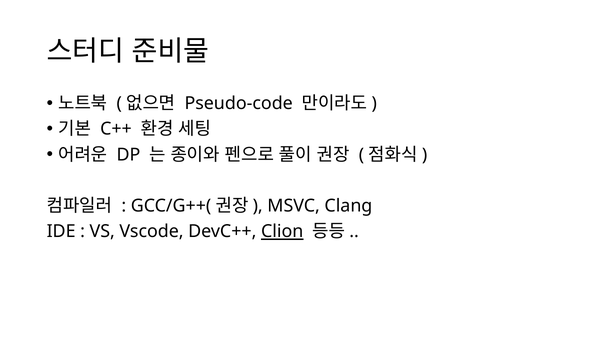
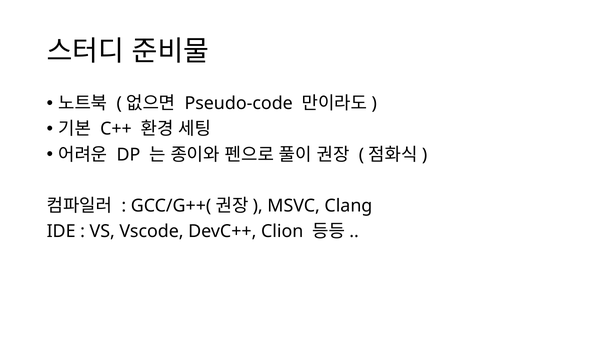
Clion underline: present -> none (282, 232)
